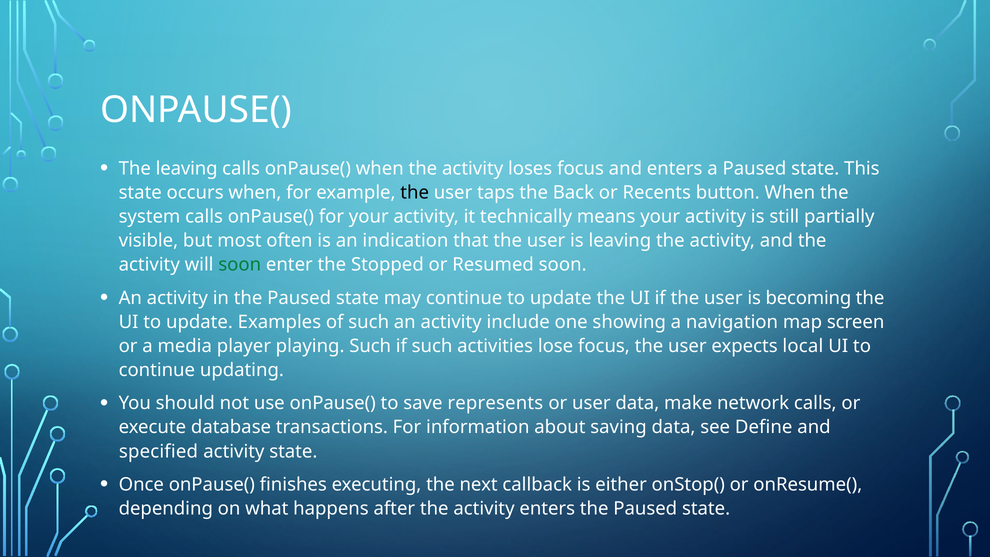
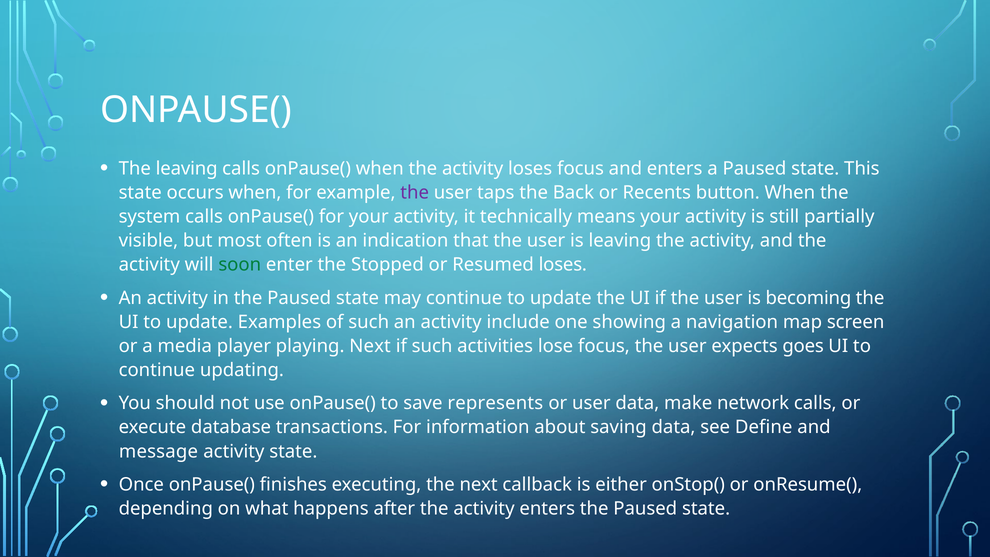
the colour: black -> purple (415, 192)
Resumed soon: soon -> loses (563, 265)
playing Such: Such -> Next (370, 346)
local: local -> goes (803, 346)
specified: specified -> message (158, 451)
